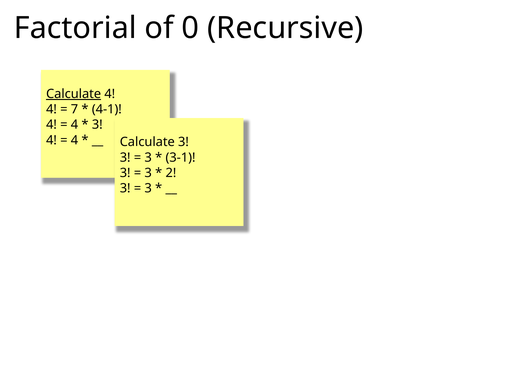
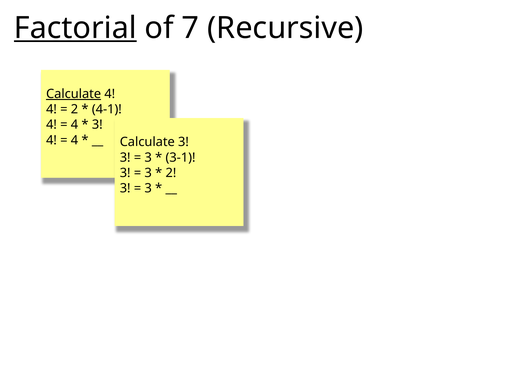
Factorial underline: none -> present (75, 28)
0: 0 -> 7 (190, 28)
7: 7 -> 2 (74, 109)
